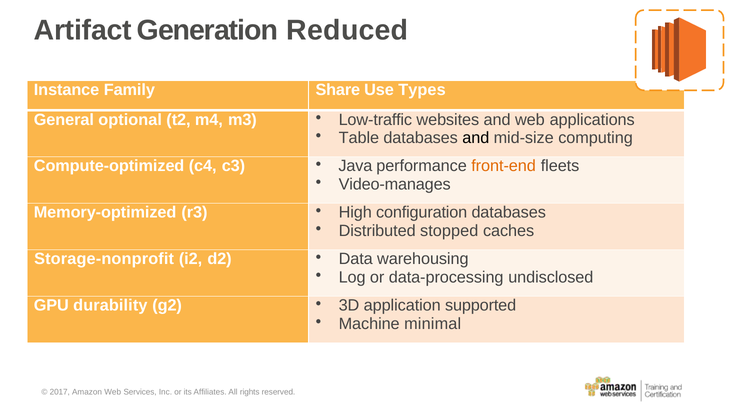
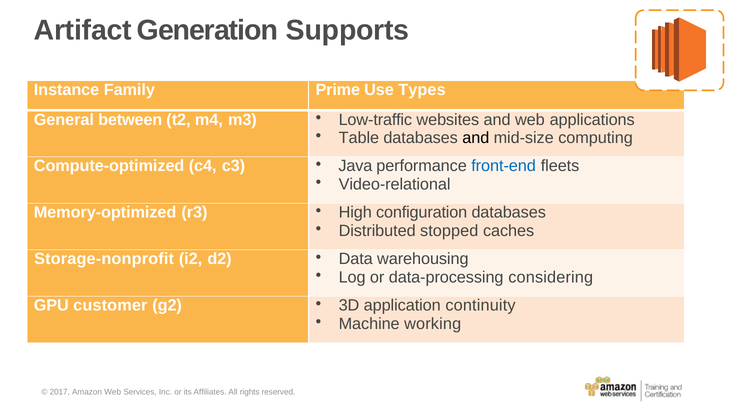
Reduced: Reduced -> Supports (348, 30)
Share: Share -> Prime (338, 90)
optional: optional -> between (130, 119)
front-end colour: orange -> blue (504, 166)
Video-manages: Video-manages -> Video-relational (395, 184)
undisclosed: undisclosed -> considering (551, 277)
durability: durability -> customer (110, 305)
supported: supported -> continuity (480, 305)
minimal: minimal -> working (433, 323)
